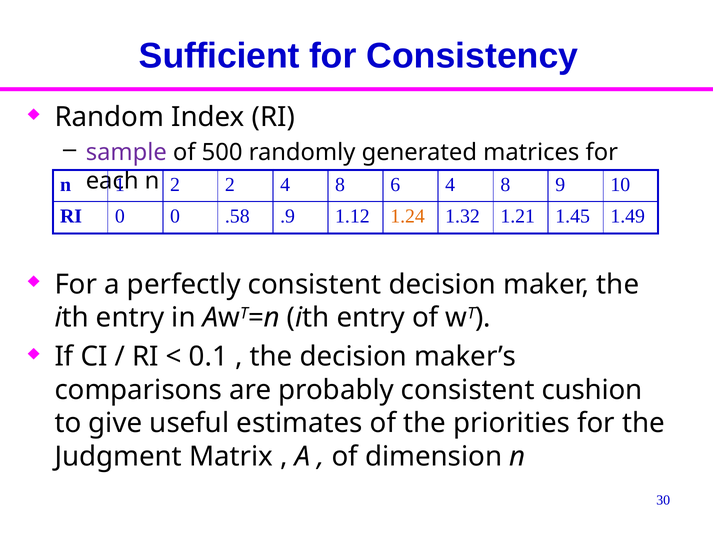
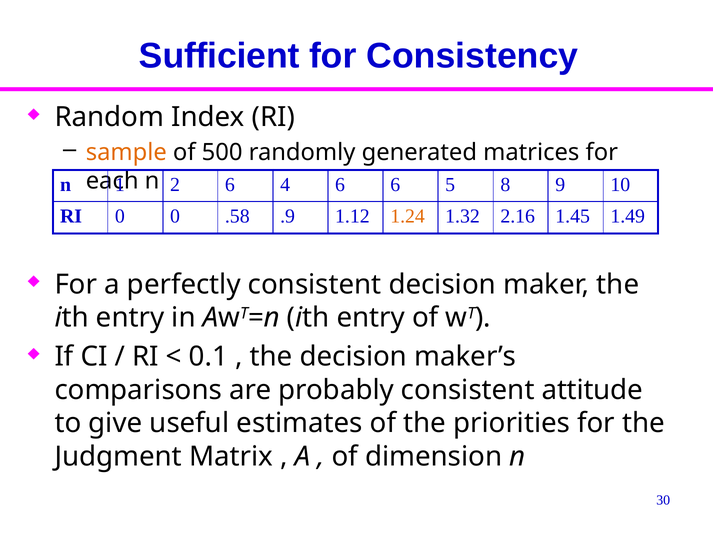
sample colour: purple -> orange (126, 152)
2 2: 2 -> 6 (230, 184)
8: 8 -> 6 (340, 184)
6 4: 4 -> 5 (450, 184)
1.21: 1.21 -> 2.16 (518, 216)
cushion: cushion -> attitude (592, 390)
